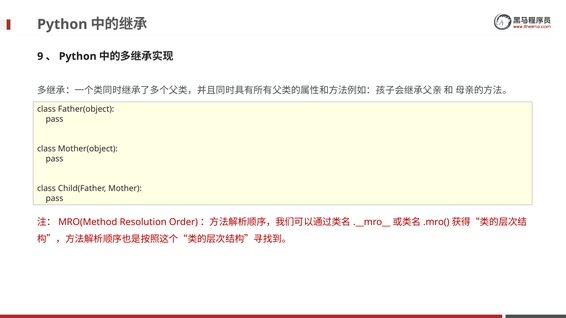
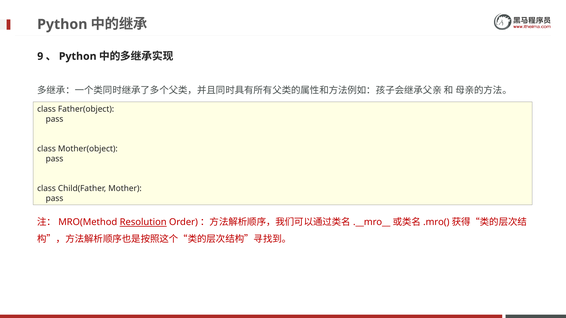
Resolution underline: none -> present (143, 222)
